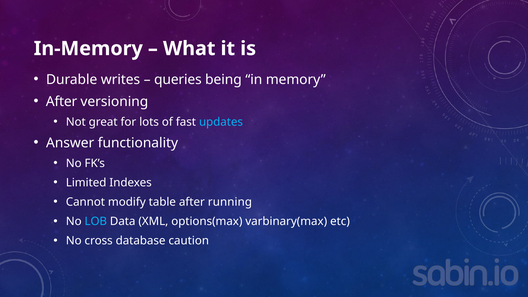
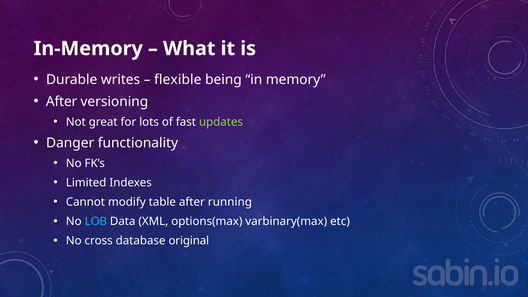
queries: queries -> flexible (178, 79)
updates colour: light blue -> light green (221, 122)
Answer: Answer -> Danger (70, 143)
caution: caution -> original (189, 241)
